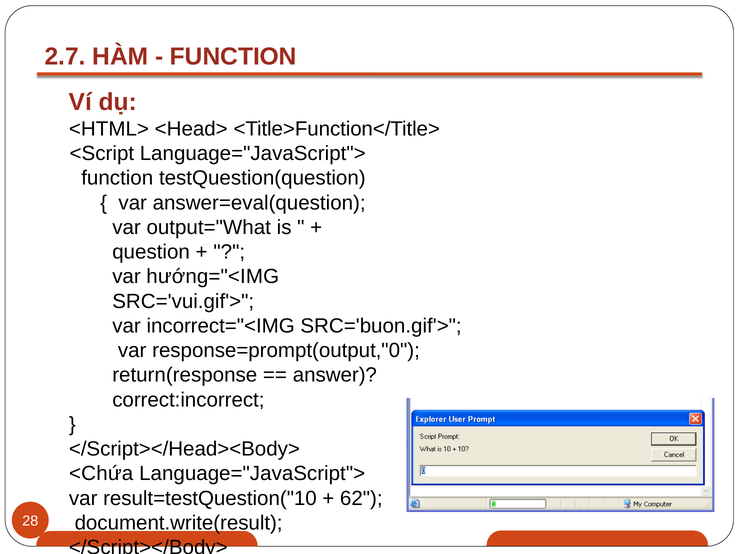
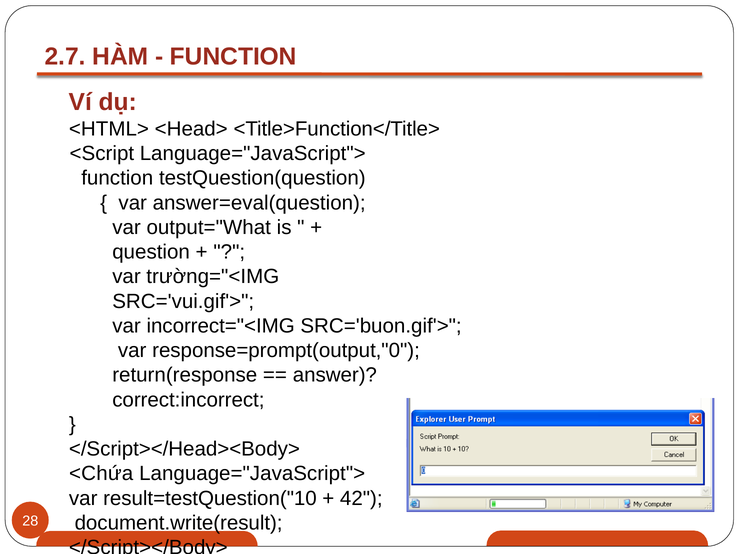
hướng="<IMG: hướng="<IMG -> trường="<IMG (213, 277)
62: 62 -> 42 (361, 499)
